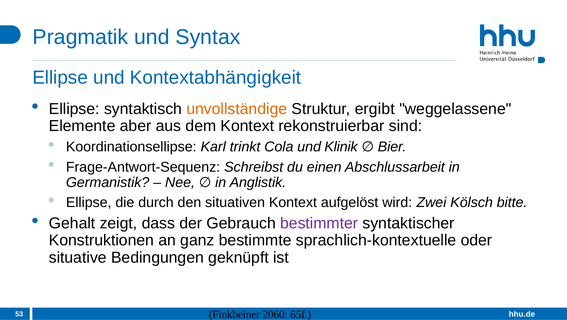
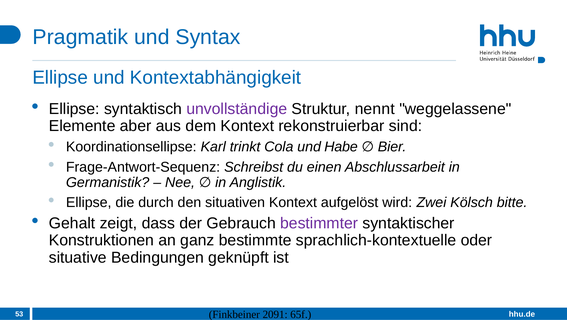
unvollständige colour: orange -> purple (237, 109)
ergibt: ergibt -> nennt (375, 109)
Klinik: Klinik -> Habe (341, 147)
2060: 2060 -> 2091 (275, 314)
